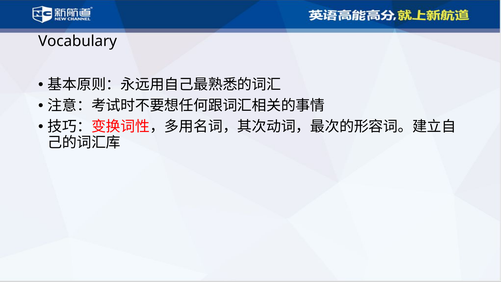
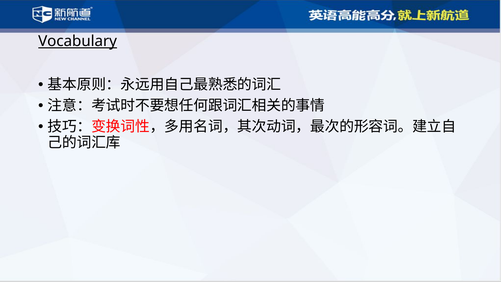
Vocabulary underline: none -> present (78, 41)
